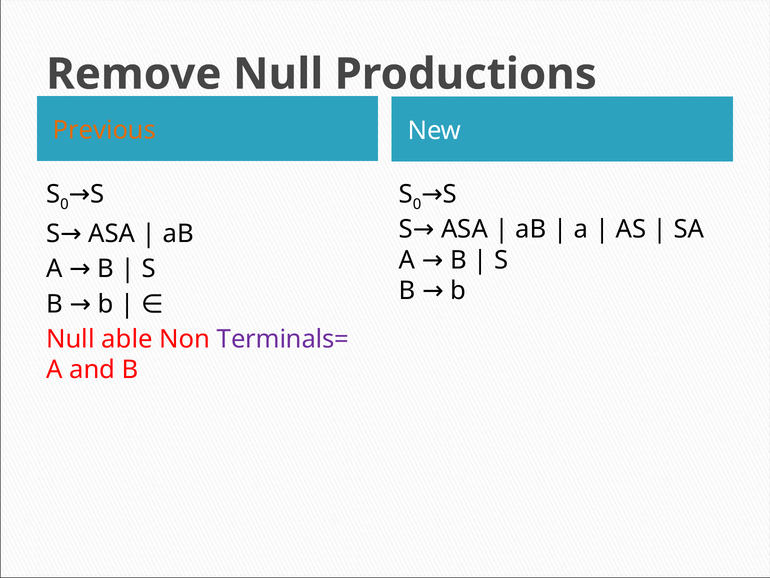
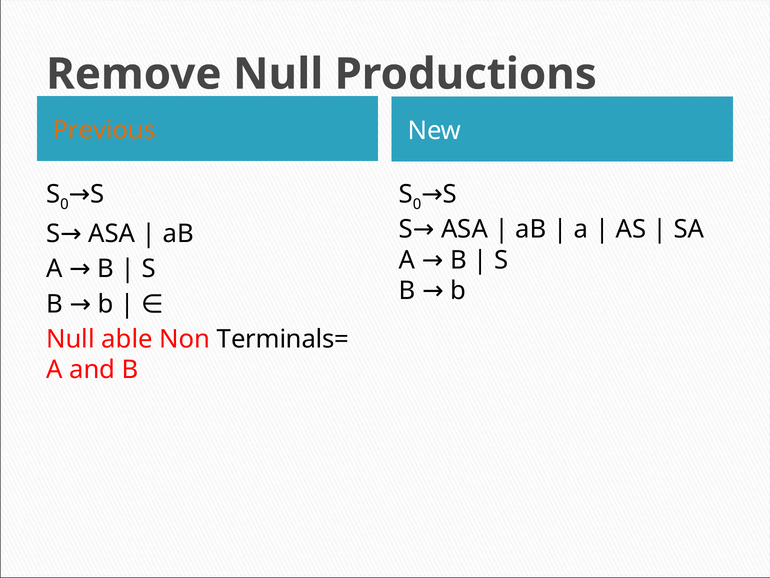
Terminals= colour: purple -> black (283, 339)
